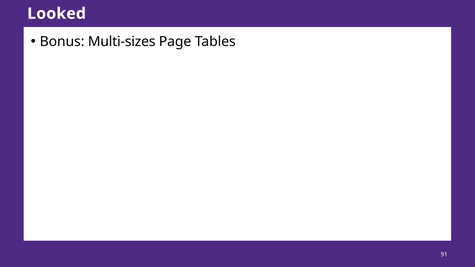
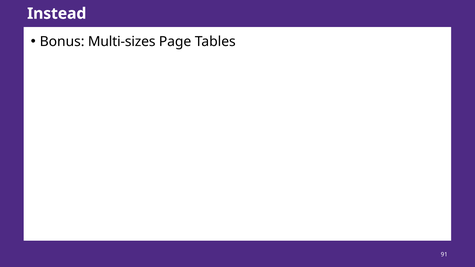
Looked: Looked -> Instead (57, 14)
